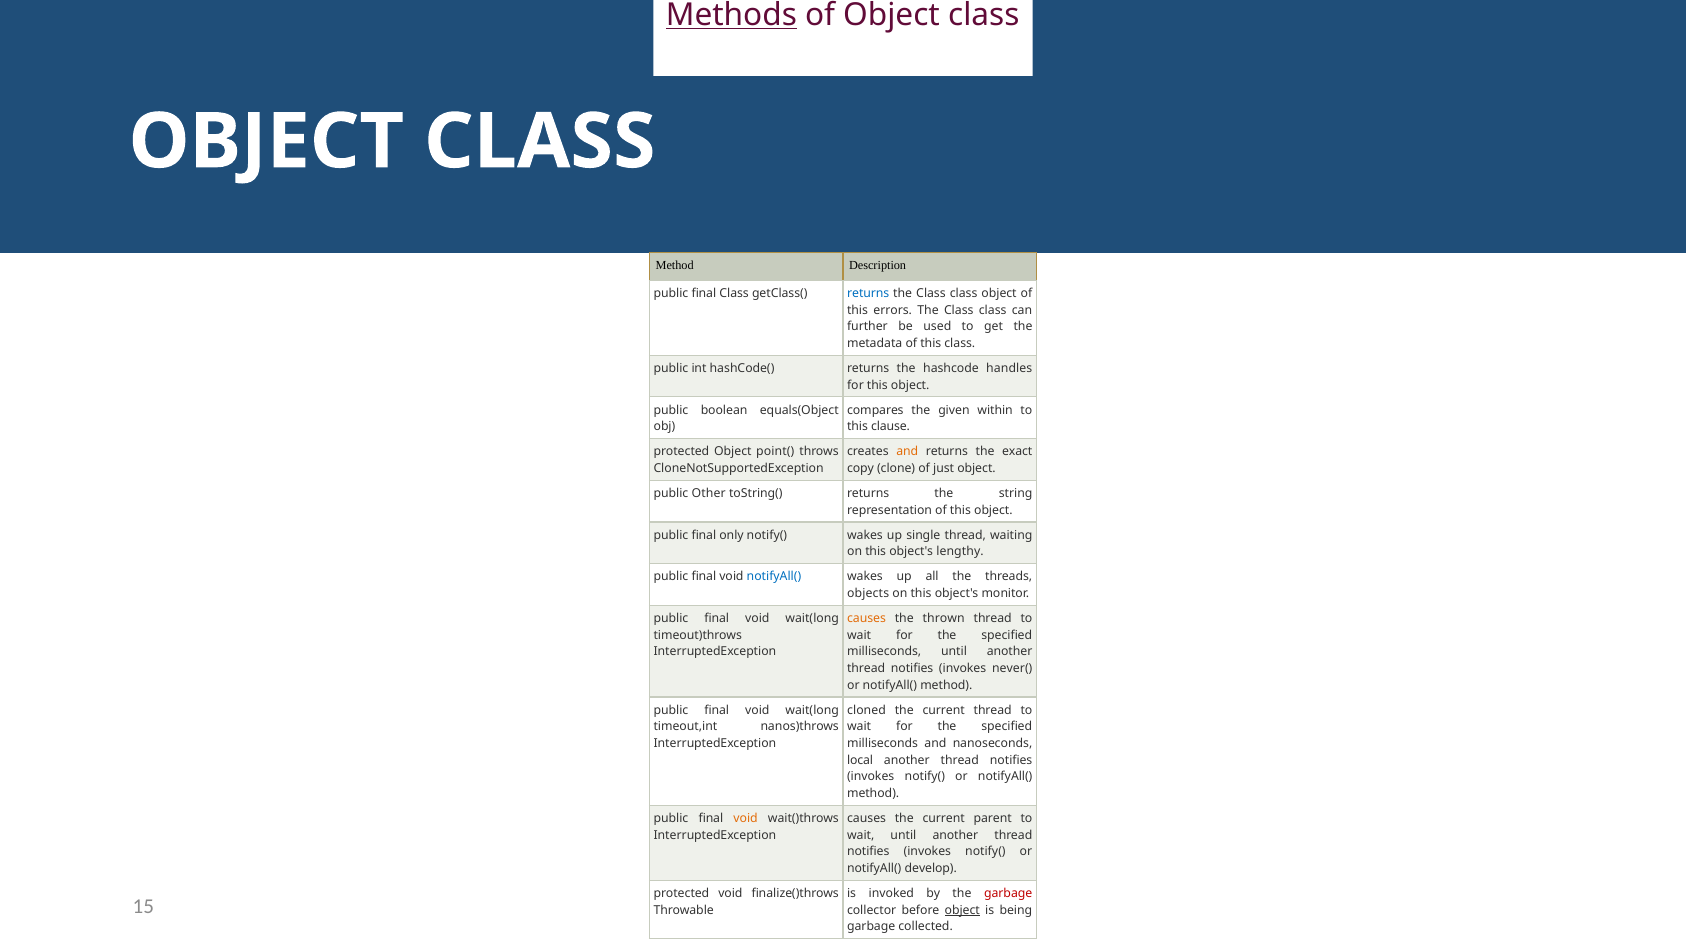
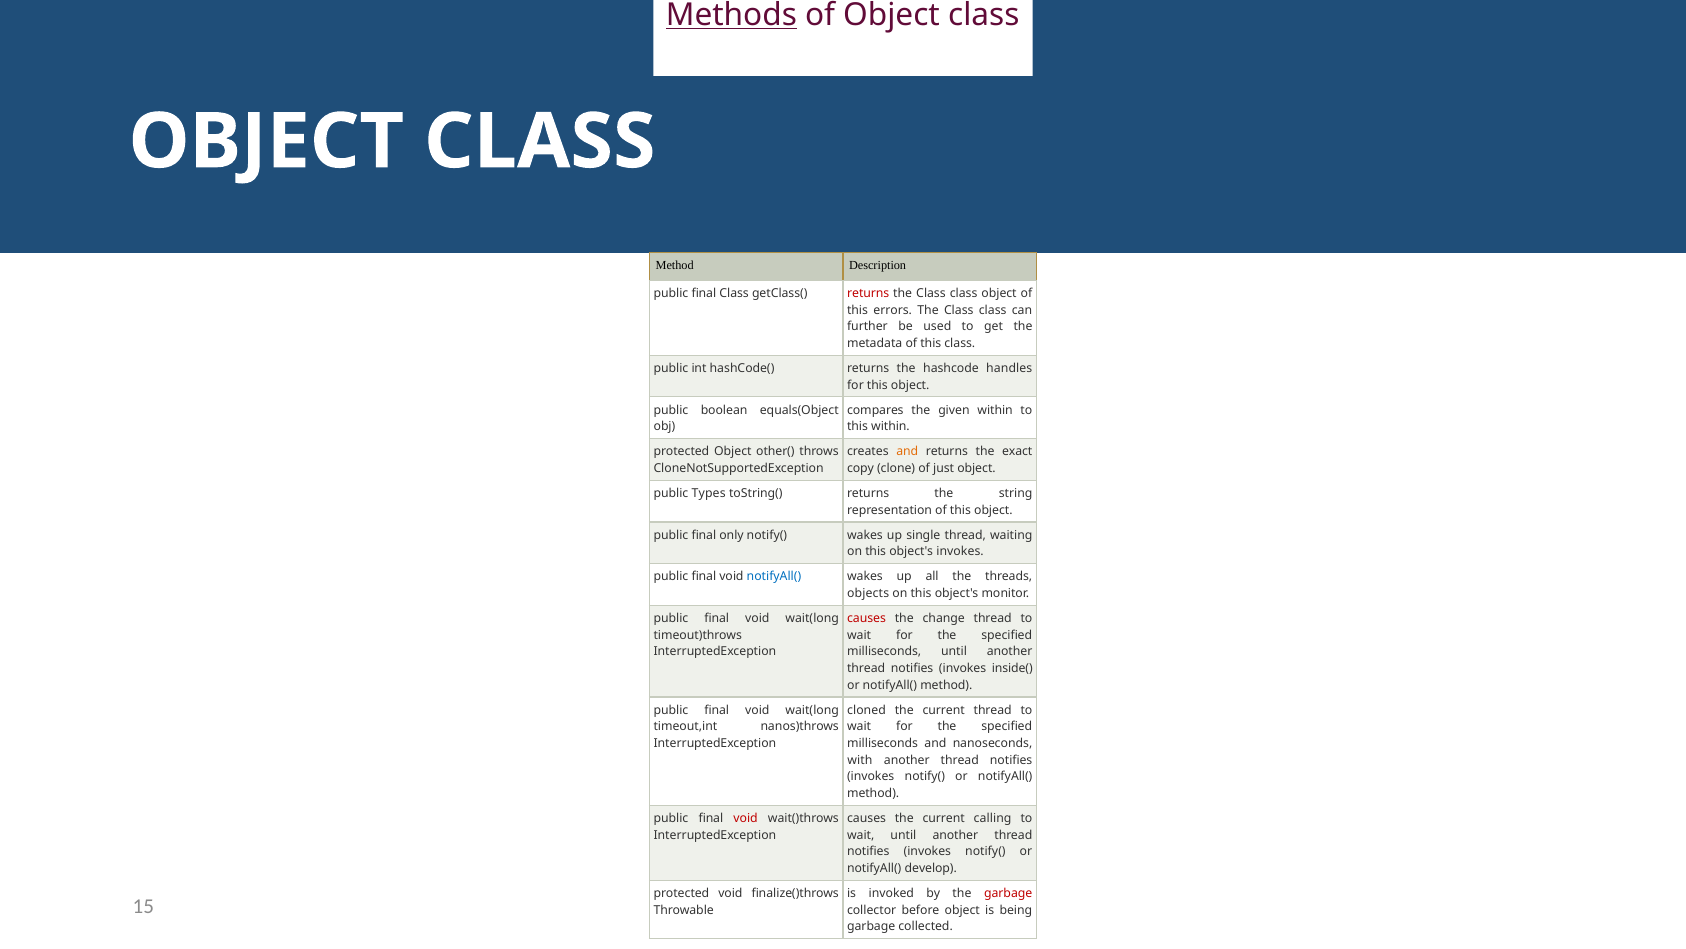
returns colour: blue -> red (868, 293)
this clause: clause -> within (890, 426)
point(: point( -> other( (775, 451)
Other: Other -> Types (709, 493)
object's lengthy: lengthy -> invokes (960, 551)
causes colour: orange -> red (867, 618)
thrown: thrown -> change (944, 618)
never(: never( -> inside( (1012, 668)
local: local -> with (860, 760)
void colour: orange -> red (746, 818)
parent: parent -> calling (993, 818)
object underline: present -> none (962, 909)
